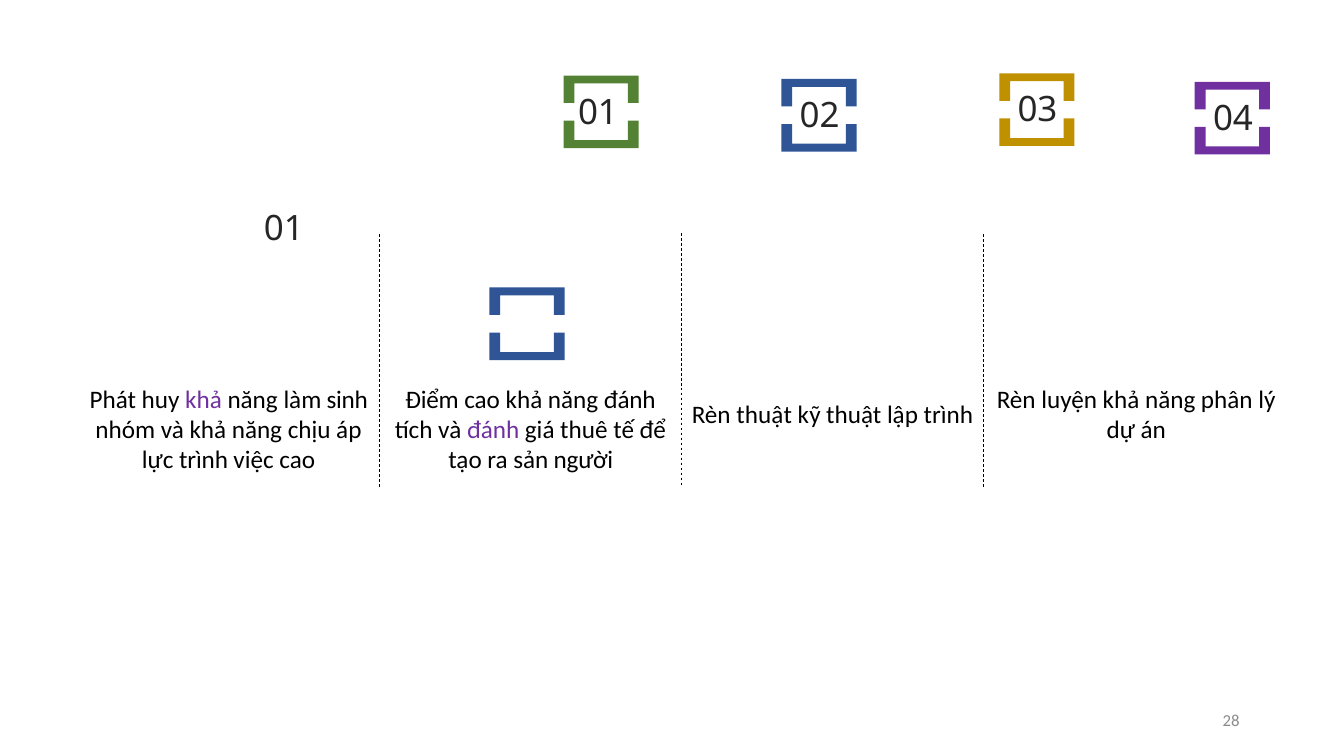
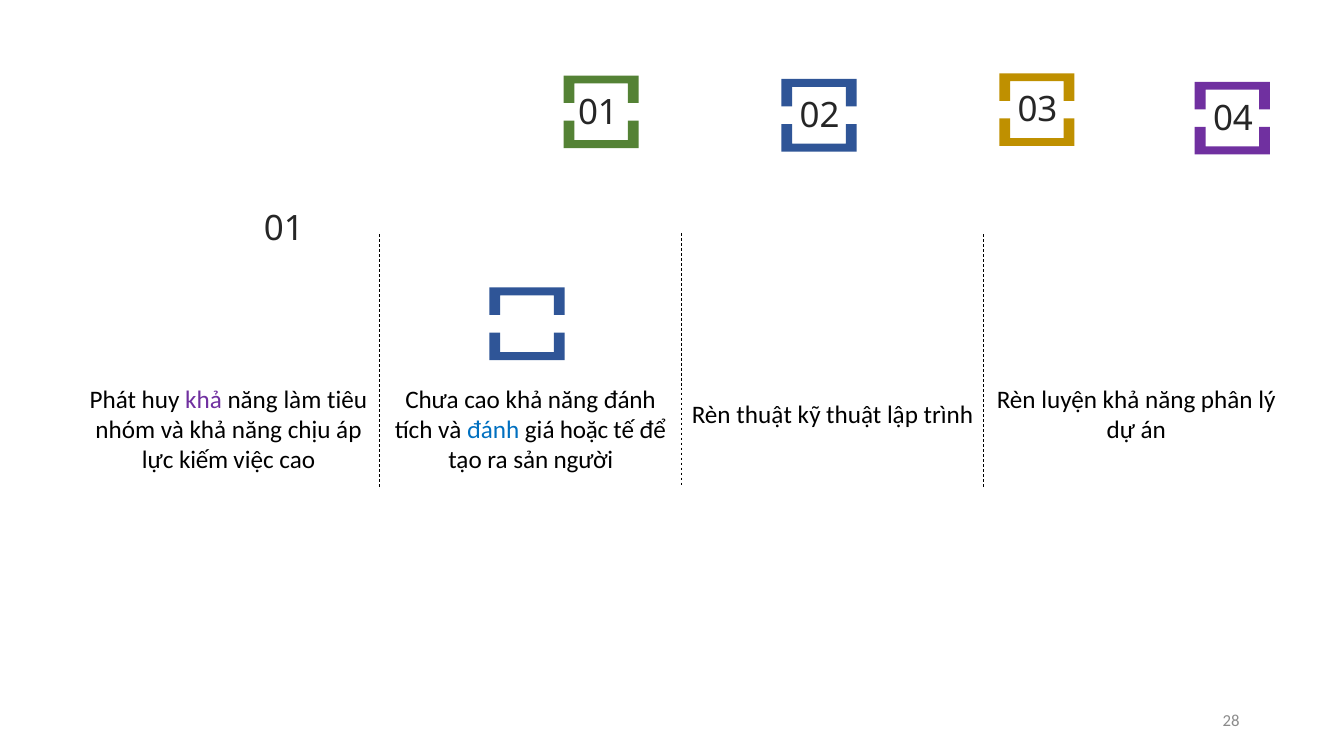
sinh: sinh -> tiêu (347, 400)
Điểm: Điểm -> Chưa (432, 400)
đánh colour: purple -> blue (493, 430)
thuê: thuê -> hoặc (584, 430)
lực trình: trình -> kiếm (204, 460)
